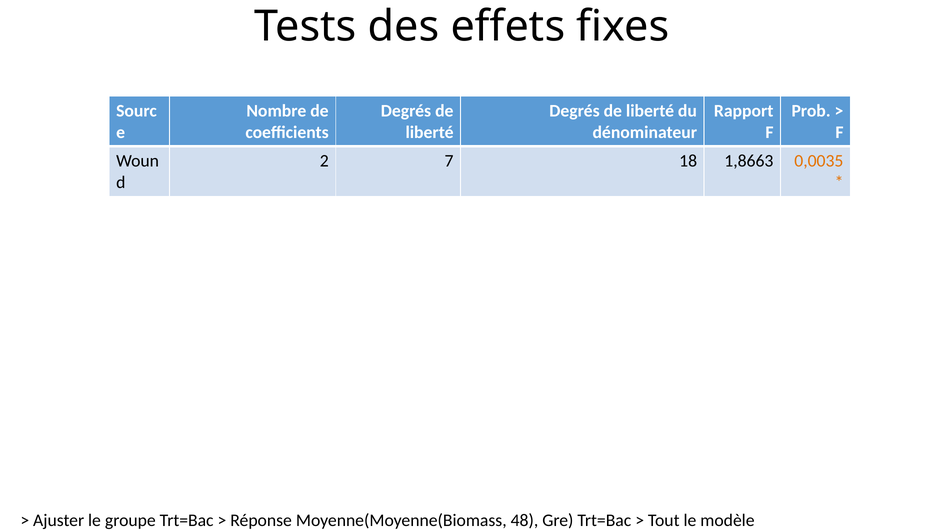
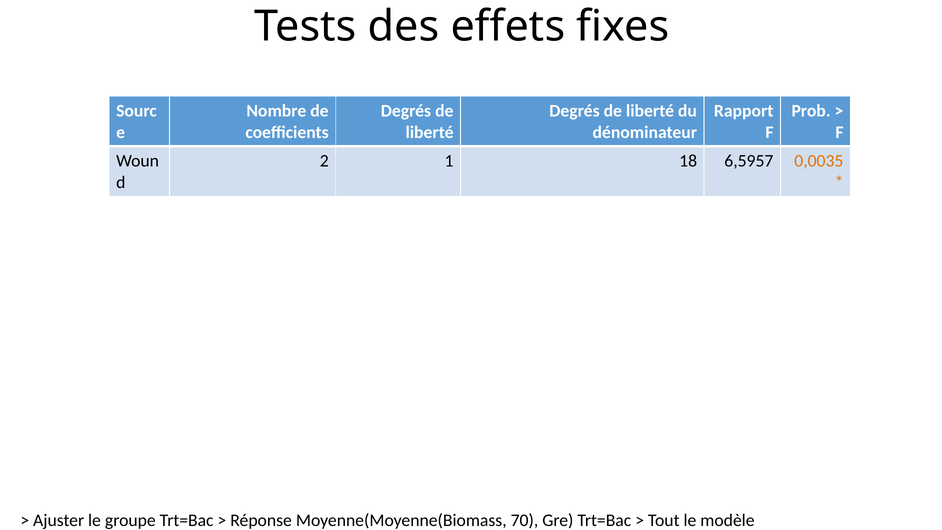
7: 7 -> 1 (449, 161)
1,8663: 1,8663 -> 6,5957 (749, 161)
48: 48 -> 70 (524, 520)
